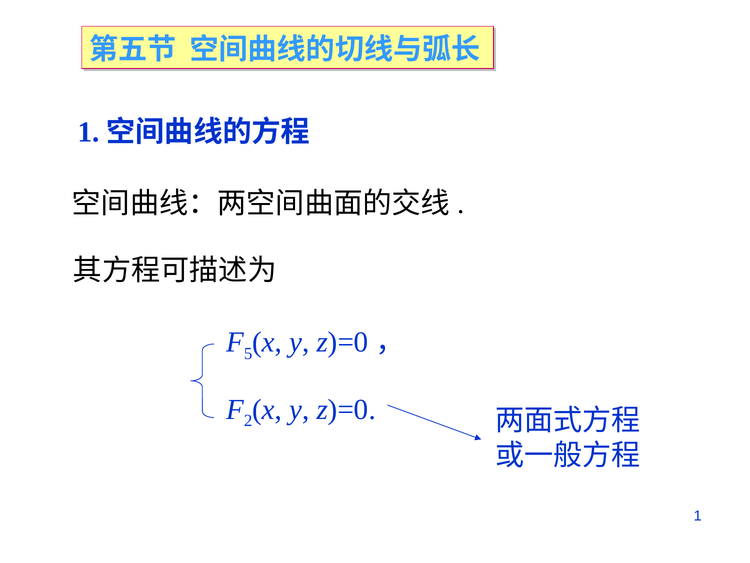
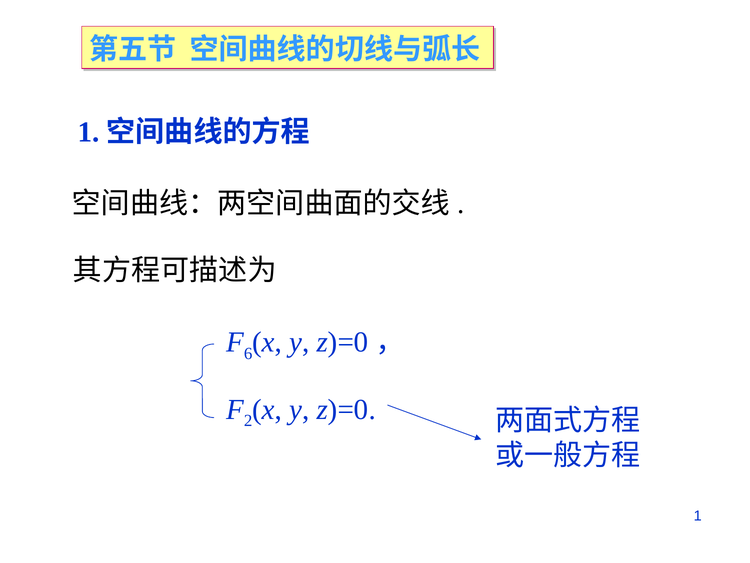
5: 5 -> 6 (248, 353)
